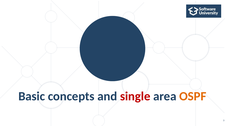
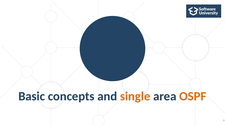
single colour: red -> orange (135, 97)
